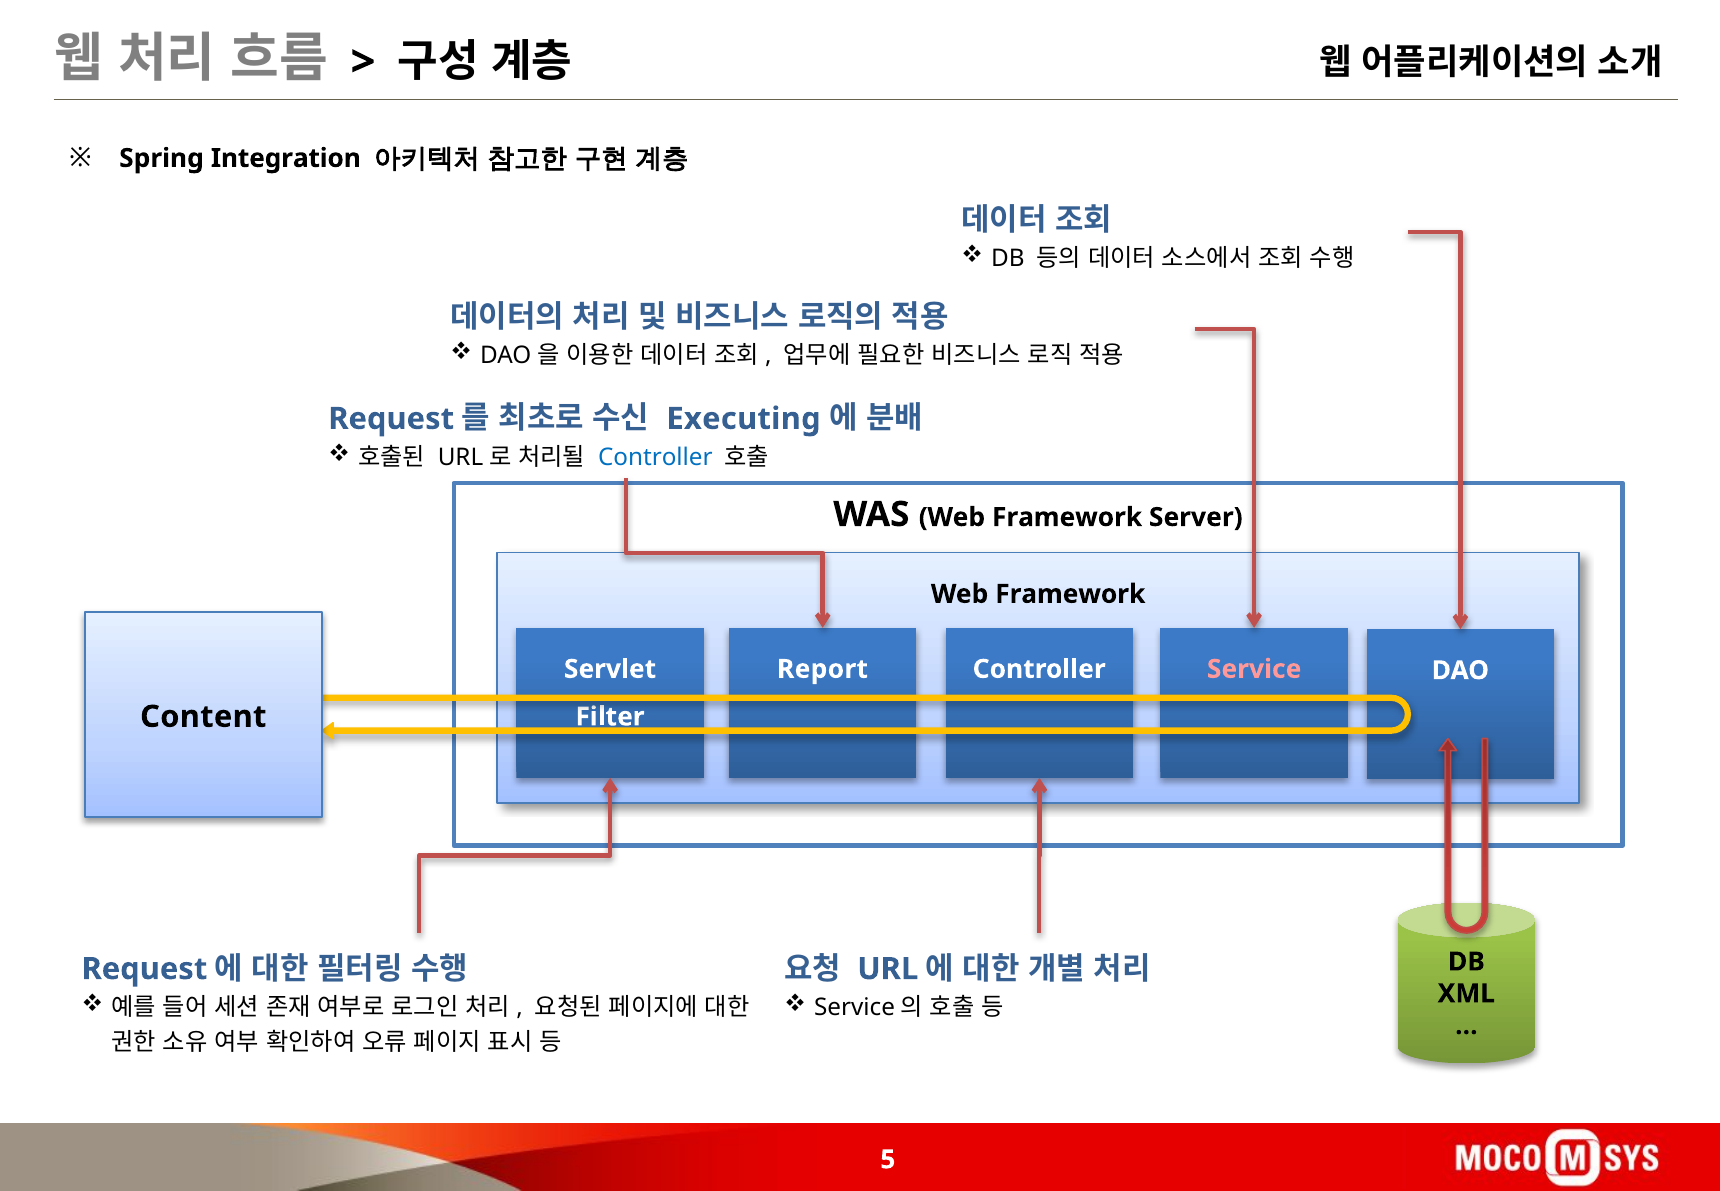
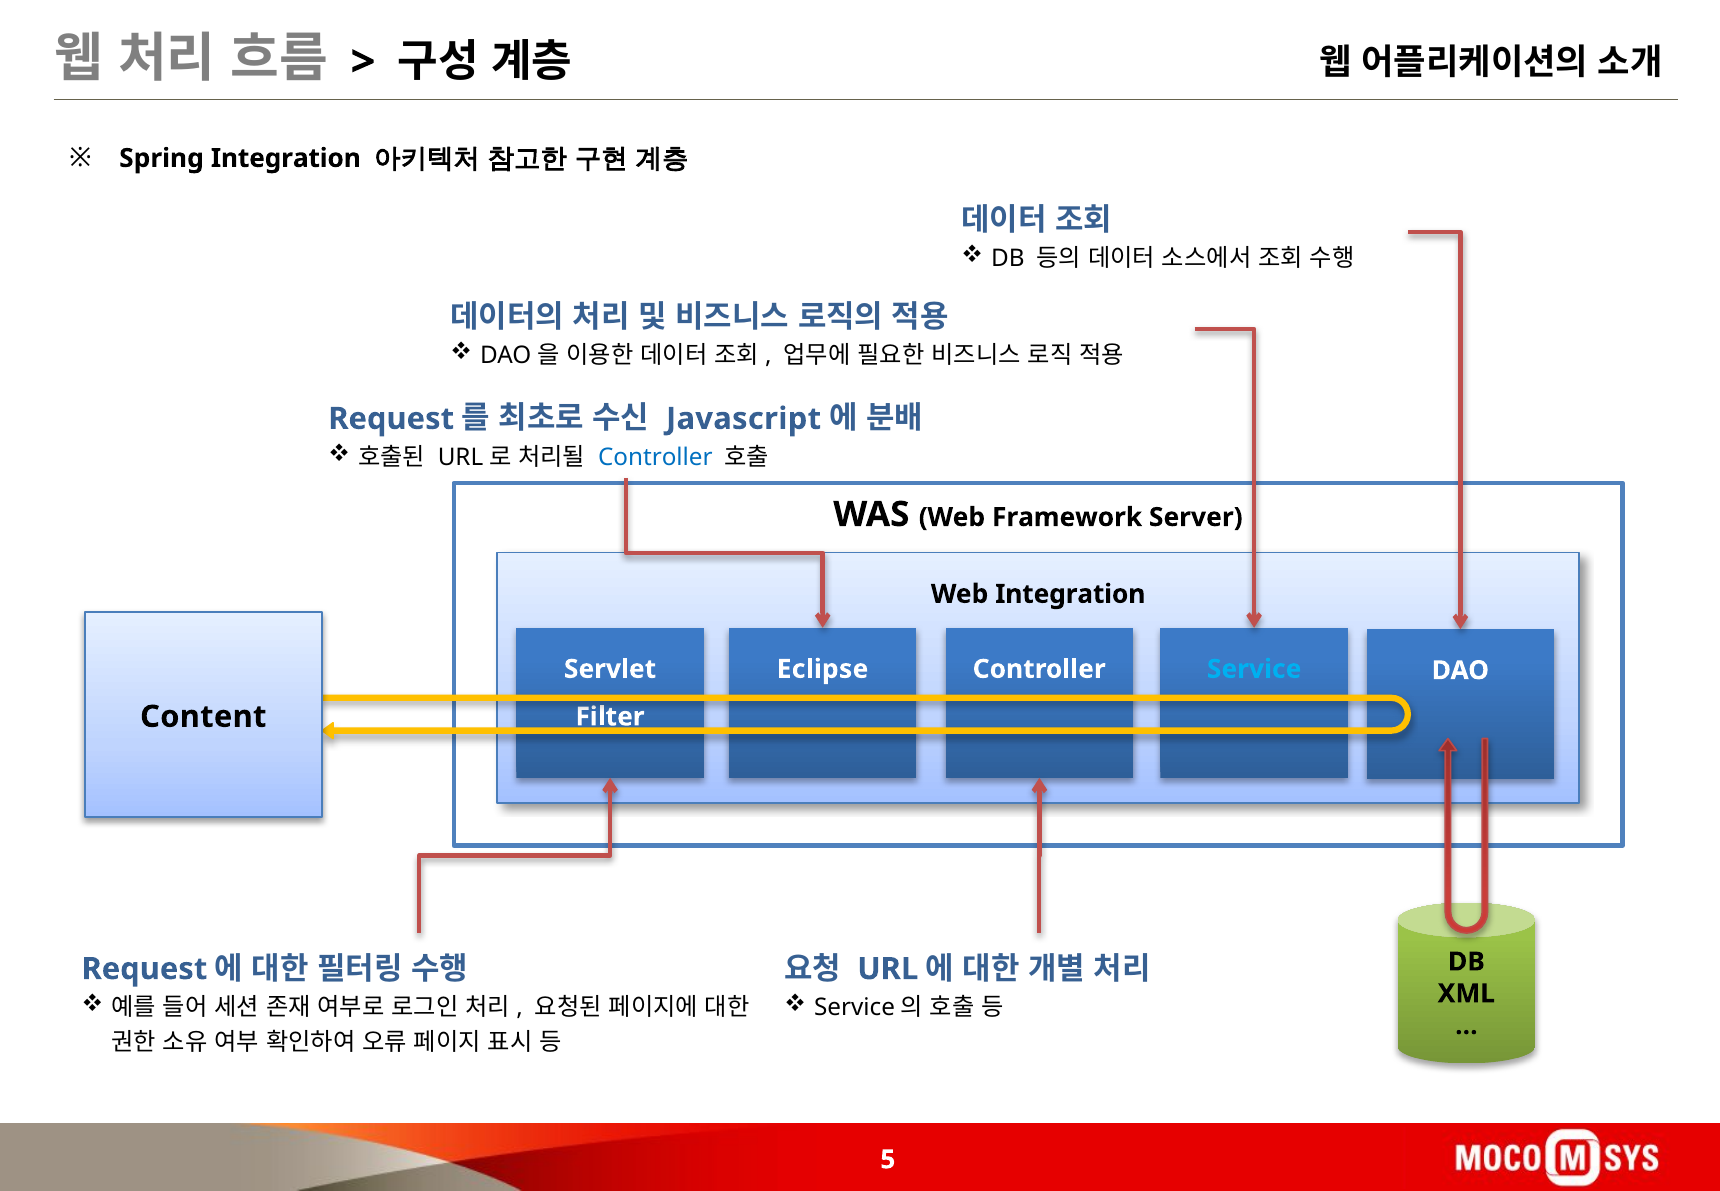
Executing: Executing -> Javascript (743, 419)
Framework: Framework -> Integration (1070, 594)
Report: Report -> Eclipse (822, 669)
Service colour: pink -> light blue (1254, 669)
